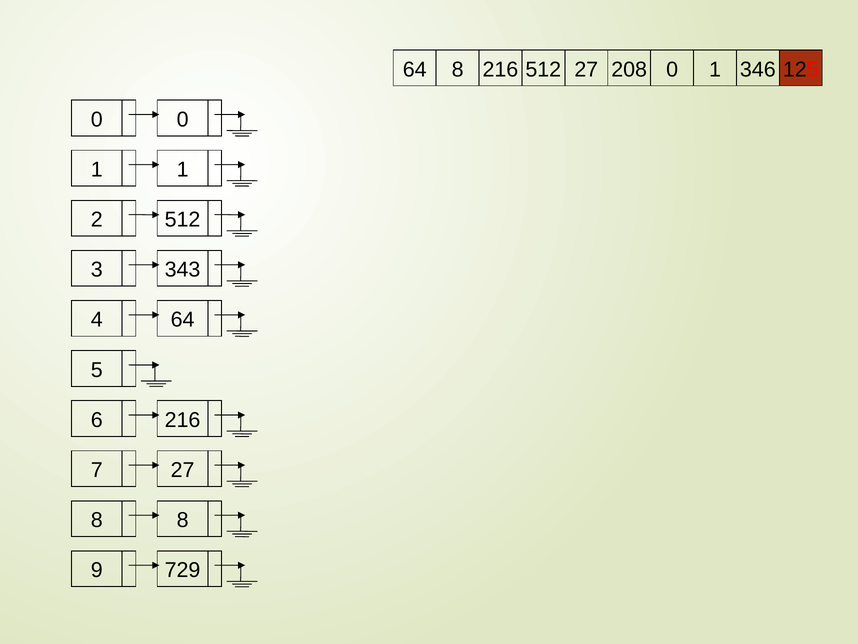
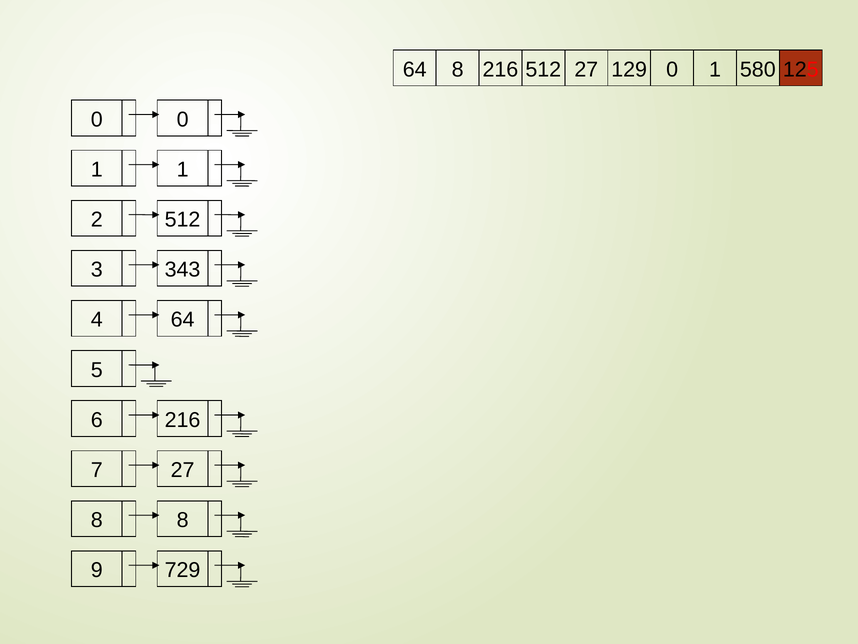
208: 208 -> 129 (629, 69)
346: 346 -> 580 (758, 69)
